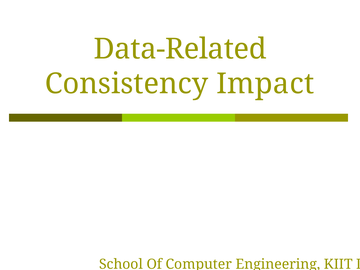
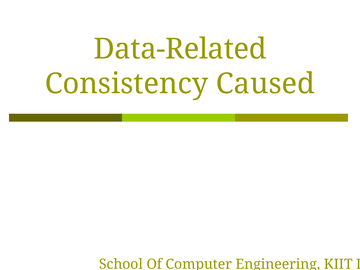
Impact: Impact -> Caused (265, 84)
